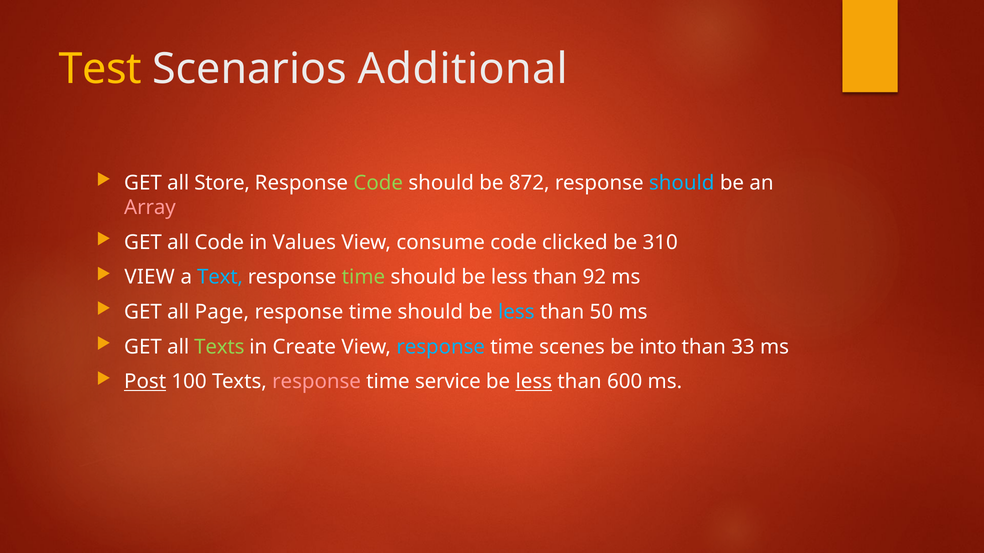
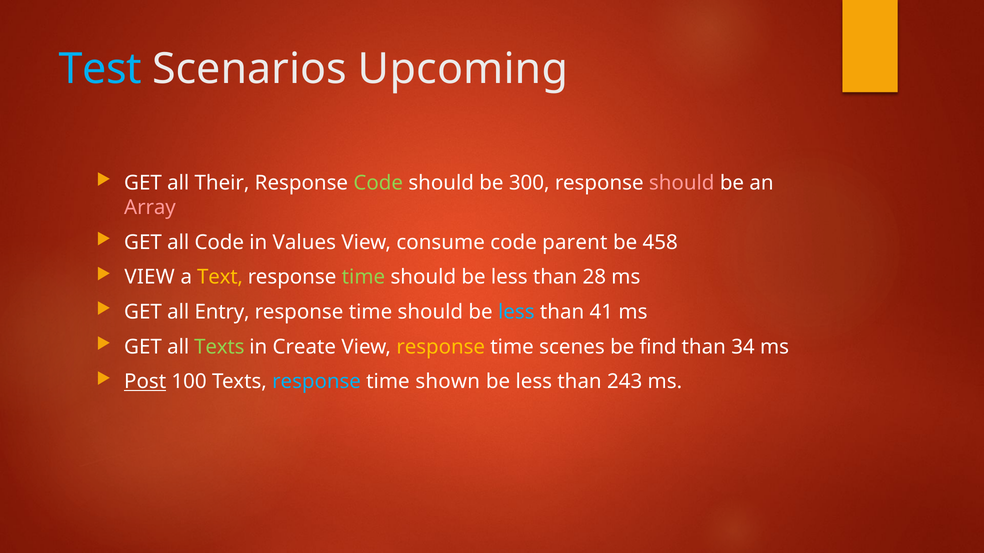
Test colour: yellow -> light blue (100, 69)
Additional: Additional -> Upcoming (463, 69)
Store: Store -> Their (222, 183)
872: 872 -> 300 (529, 183)
should colour: light blue -> pink (682, 183)
clicked: clicked -> parent (575, 243)
310: 310 -> 458 (660, 243)
Text colour: light blue -> yellow (220, 277)
92: 92 -> 28 (594, 277)
Page: Page -> Entry (222, 312)
50: 50 -> 41 (601, 312)
response colour: light blue -> yellow (441, 347)
into: into -> find (658, 347)
33: 33 -> 34 (743, 347)
response colour: pink -> light blue (317, 382)
service: service -> shown (448, 382)
less underline: present -> none (534, 382)
600: 600 -> 243 (625, 382)
